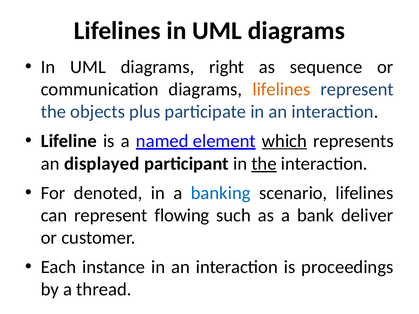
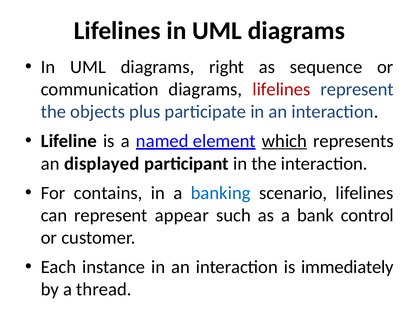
lifelines colour: orange -> red (281, 89)
the underline: present -> none (264, 164)
denoted: denoted -> contains (108, 193)
flowing: flowing -> appear (182, 215)
deliver: deliver -> control (367, 215)
proceedings: proceedings -> immediately (347, 267)
